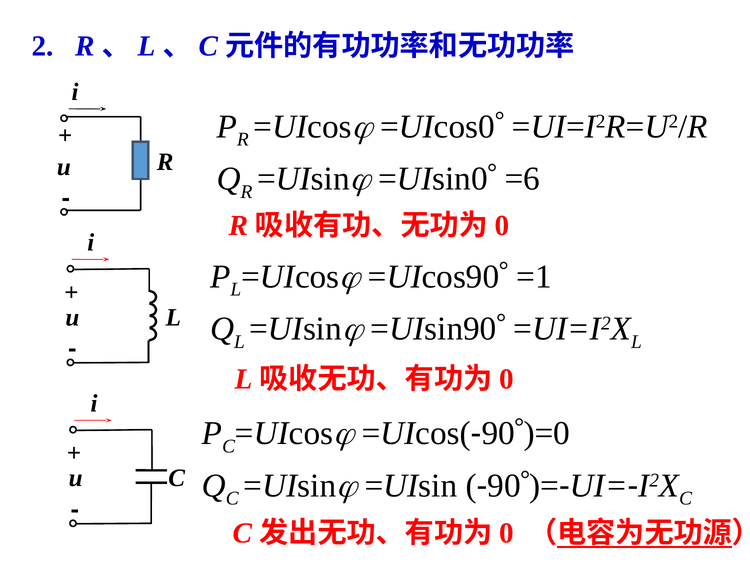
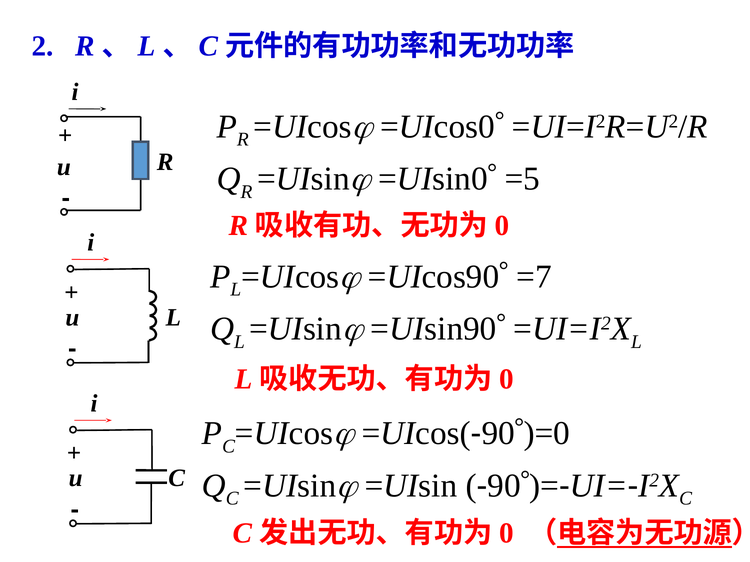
=6: =6 -> =5 (522, 179)
=1: =1 -> =7 (534, 277)
